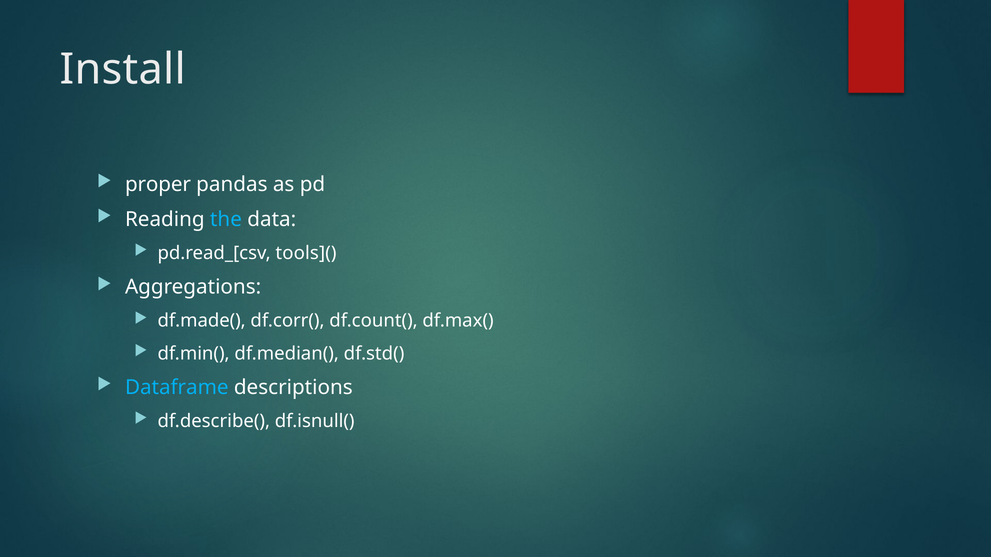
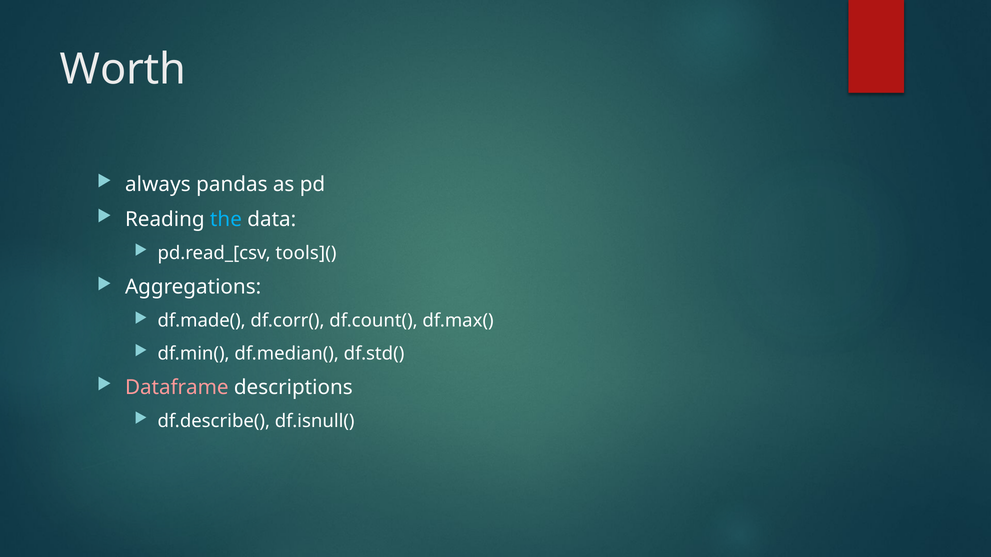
Install: Install -> Worth (123, 70)
proper: proper -> always (158, 184)
Dataframe colour: light blue -> pink (177, 388)
